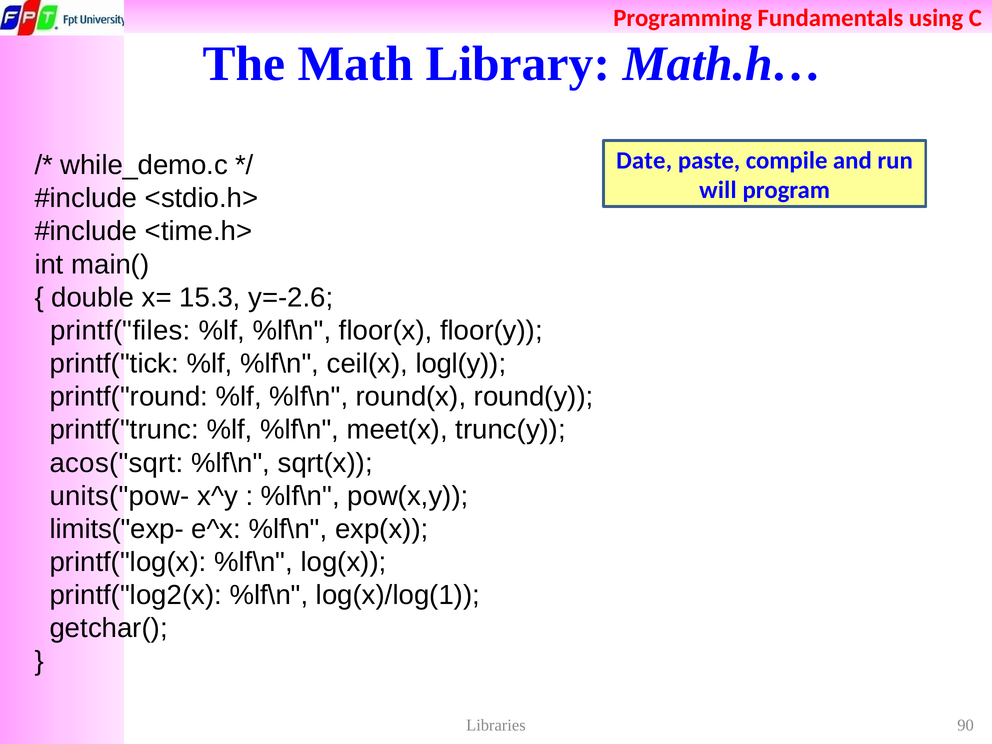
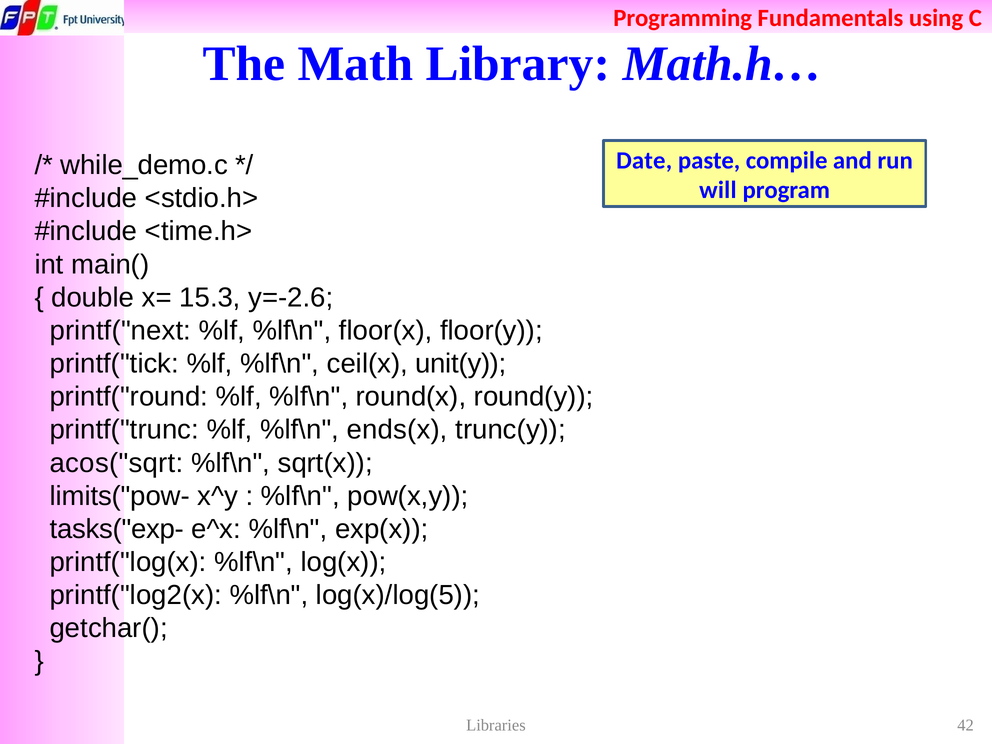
printf("files: printf("files -> printf("next (120, 331)
logl(y: logl(y -> unit(y (461, 364)
meet(x: meet(x -> ends(x (397, 430)
units("pow-: units("pow- -> limits("pow- (120, 496)
limits("exp-: limits("exp- -> tasks("exp- (117, 529)
log(x)/log(1: log(x)/log(1 -> log(x)/log(5 (398, 595)
90: 90 -> 42 (966, 725)
